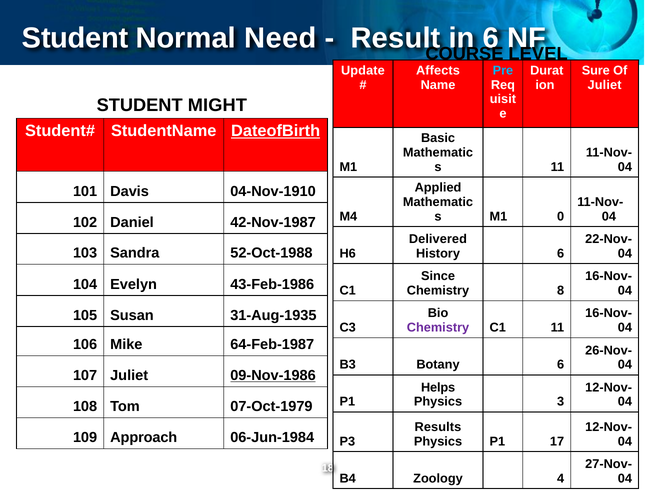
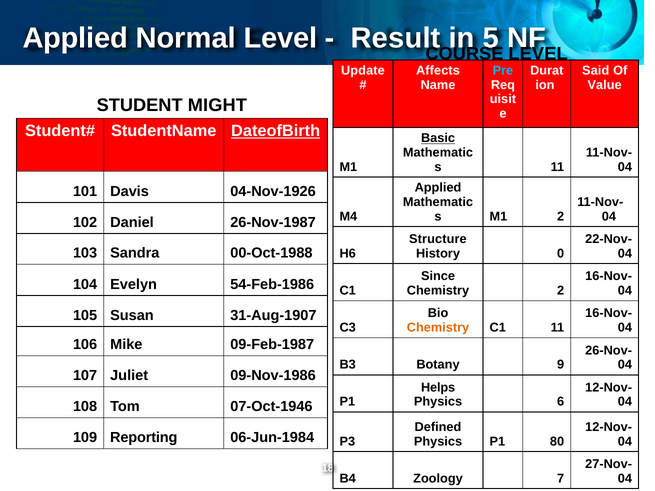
Student: Student -> Applied (75, 38)
Normal Need: Need -> Level (281, 38)
in 6: 6 -> 5 (491, 38)
Sure: Sure -> Said (596, 71)
Juliet: Juliet -> Value (605, 85)
Basic underline: none -> present (438, 138)
04-Nov-1910: 04-Nov-1910 -> 04-Nov-1926 (273, 191)
M1 0: 0 -> 2 (561, 216)
42-Nov-1987: 42-Nov-1987 -> 26-Nov-1987 (273, 222)
Delivered: Delivered -> Structure (438, 239)
52-Oct-1988: 52-Oct-1988 -> 00-Oct-1988 (271, 253)
History 6: 6 -> 0 (561, 254)
43-Feb-1986: 43-Feb-1986 -> 54-Feb-1986 (272, 284)
Chemistry 8: 8 -> 2 (561, 291)
31-Aug-1935: 31-Aug-1935 -> 31-Aug-1907 (273, 315)
Chemistry colour: purple -> orange (438, 328)
64-Feb-1987: 64-Feb-1987 -> 09-Feb-1987 (272, 345)
Botany 6: 6 -> 9 (561, 365)
09-Nov-1986 underline: present -> none (273, 376)
3: 3 -> 6 (561, 402)
07-Oct-1979: 07-Oct-1979 -> 07-Oct-1946 (271, 407)
Results: Results -> Defined (438, 427)
Approach: Approach -> Reporting (144, 438)
17: 17 -> 80 (557, 442)
4: 4 -> 7 (561, 479)
